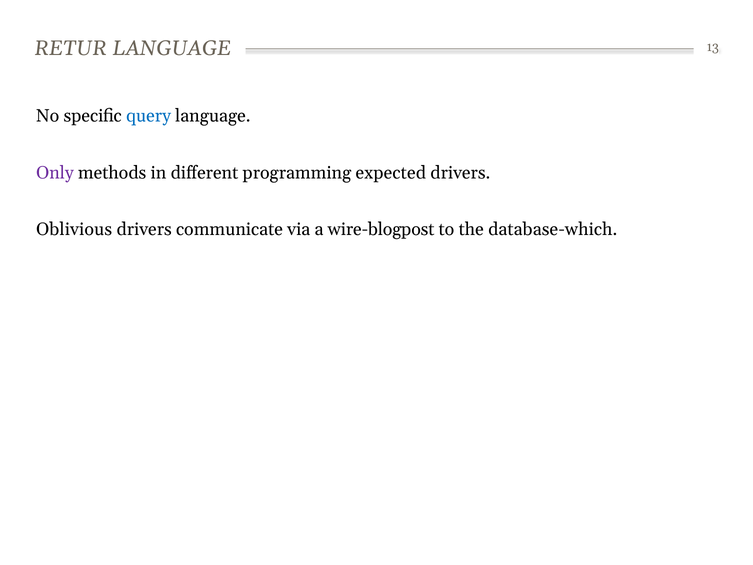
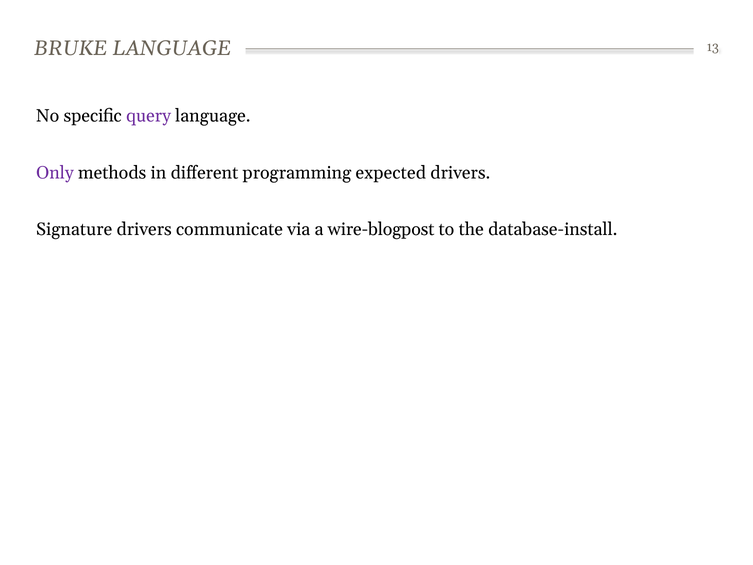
RETUR: RETUR -> BRUKE (70, 49)
query colour: blue -> purple (148, 116)
Oblivious: Oblivious -> Signature (74, 229)
database-which: database-which -> database-install (553, 229)
